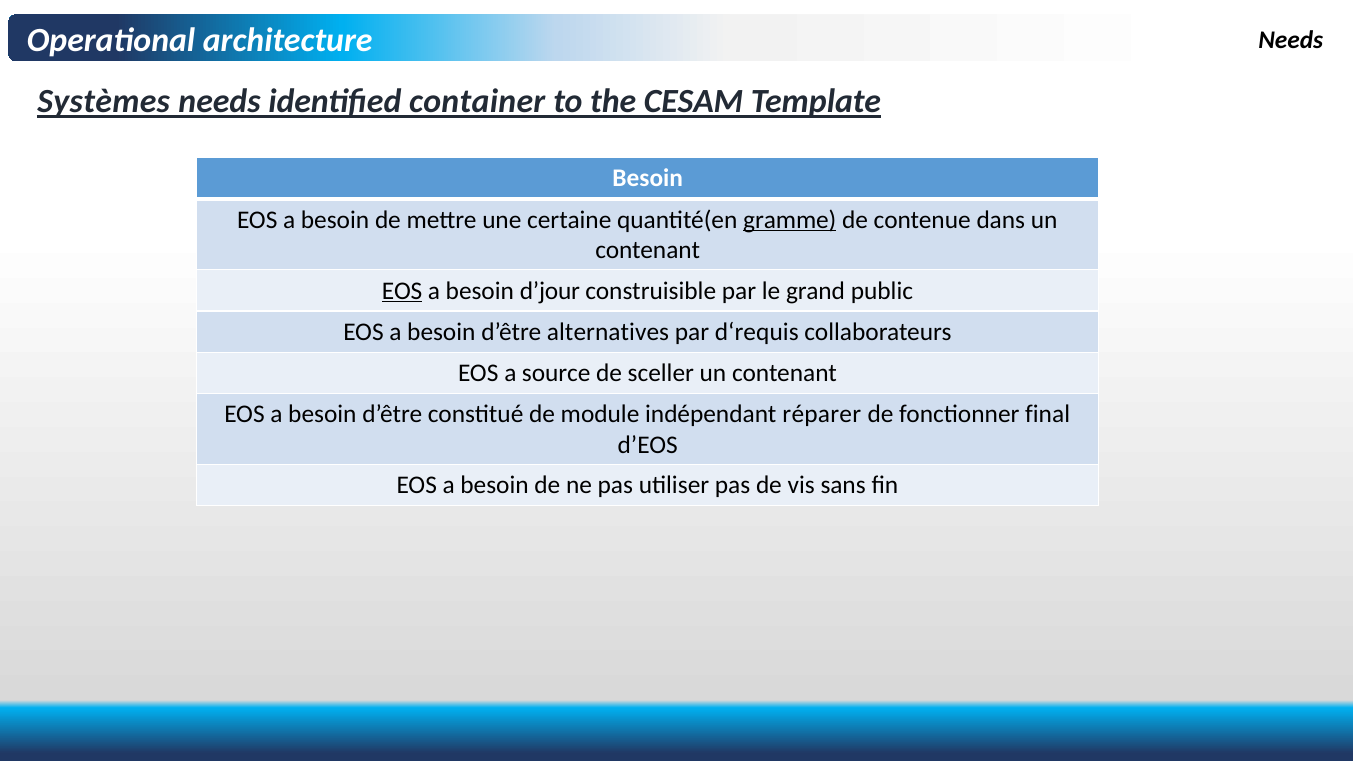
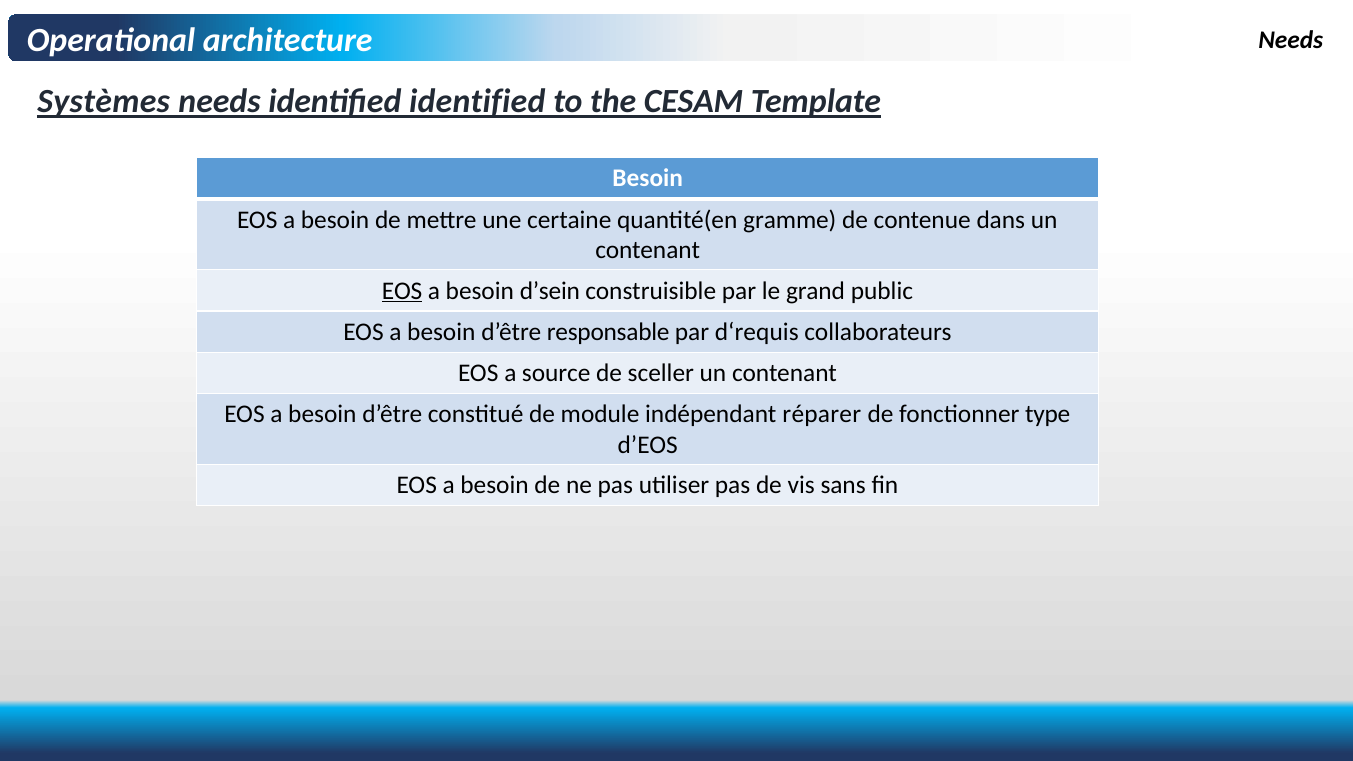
identified container: container -> identified (477, 102)
gramme underline: present -> none (790, 220)
d’jour: d’jour -> d’sein (550, 291)
alternatives: alternatives -> responsable (608, 332)
final: final -> type (1048, 414)
